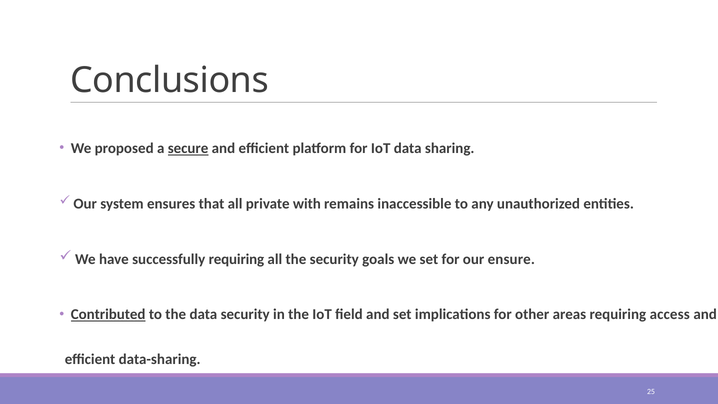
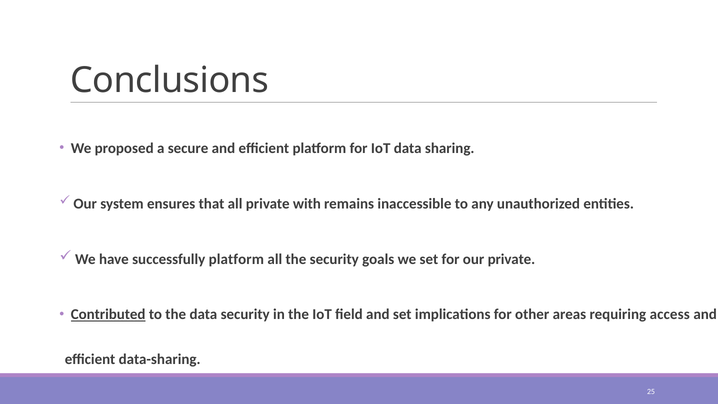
secure underline: present -> none (188, 148)
successfully requiring: requiring -> platform (236, 259)
our ensure: ensure -> private (511, 259)
